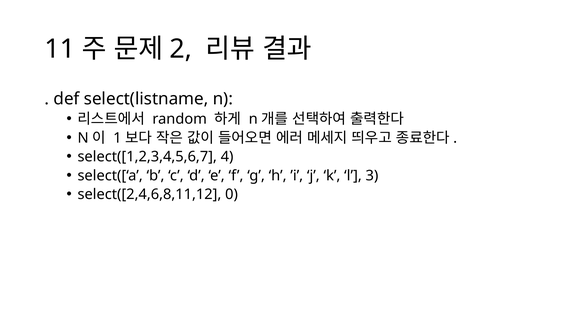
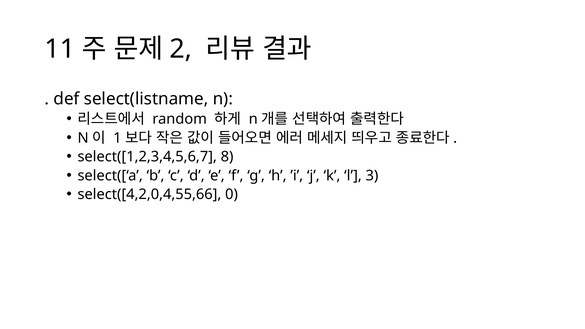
4: 4 -> 8 (227, 157)
select([2,4,6,8,11,12: select([2,4,6,8,11,12 -> select([4,2,0,4,55,66 (149, 194)
